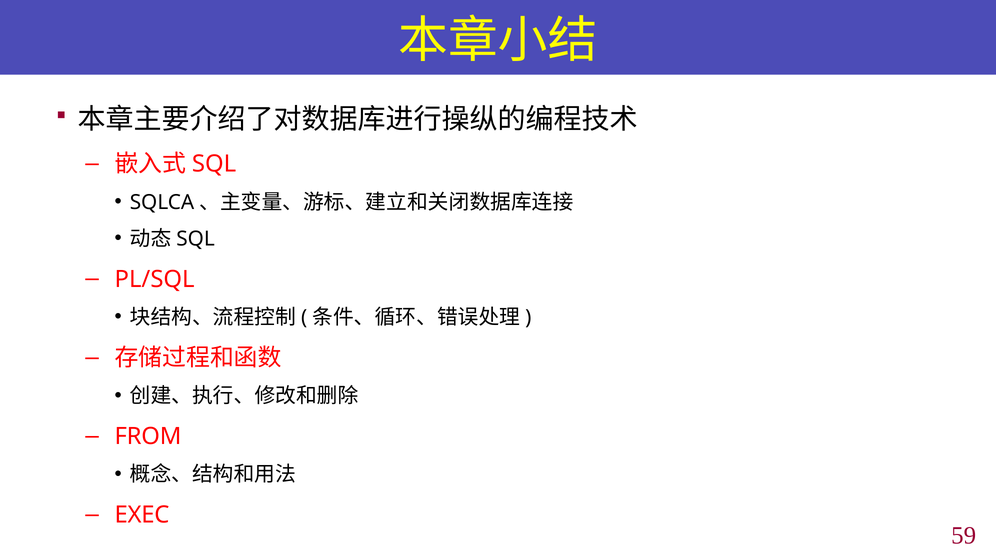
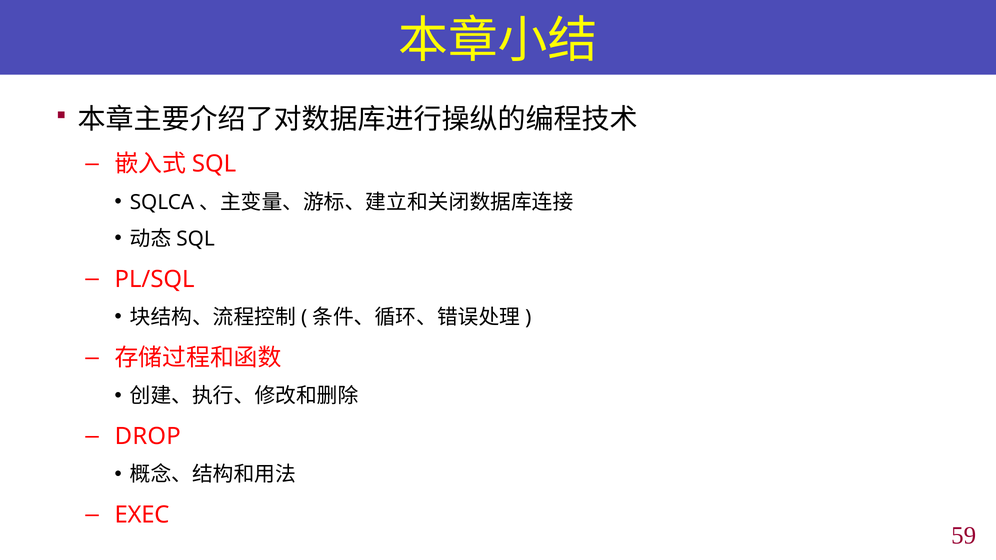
FROM: FROM -> DROP (148, 437)
